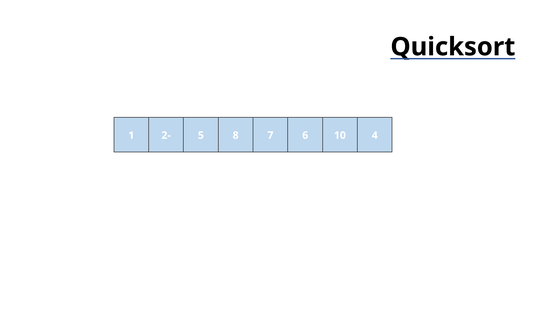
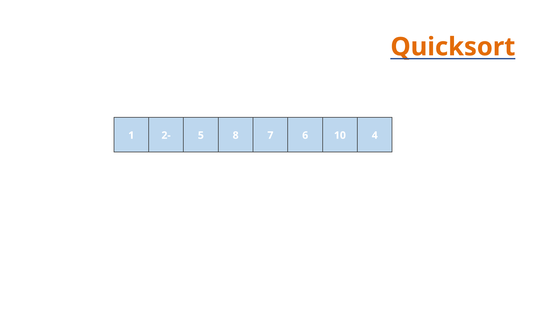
Quicksort colour: black -> orange (453, 47)
